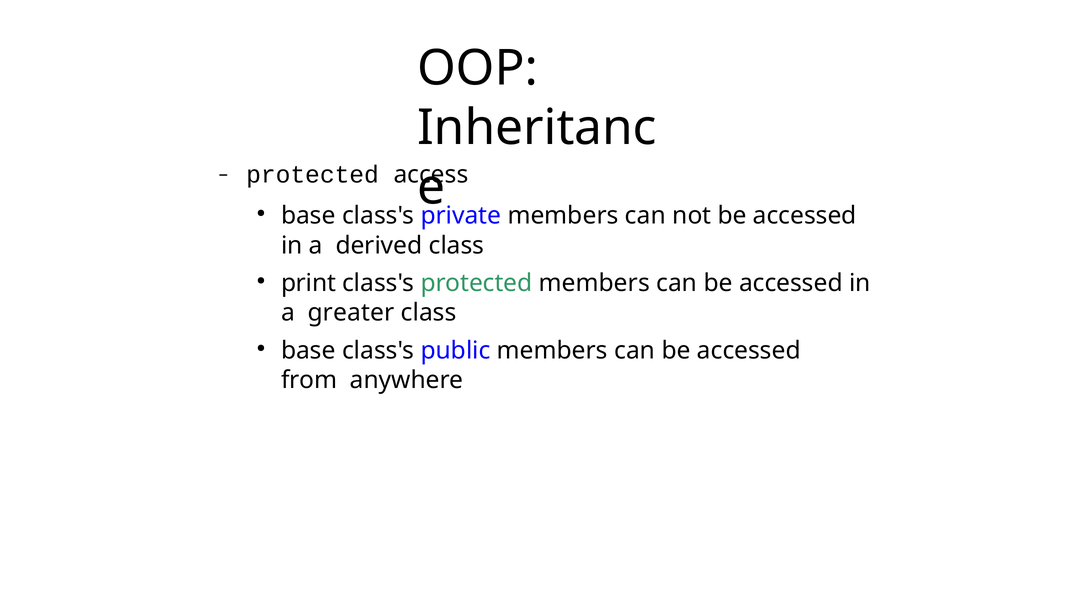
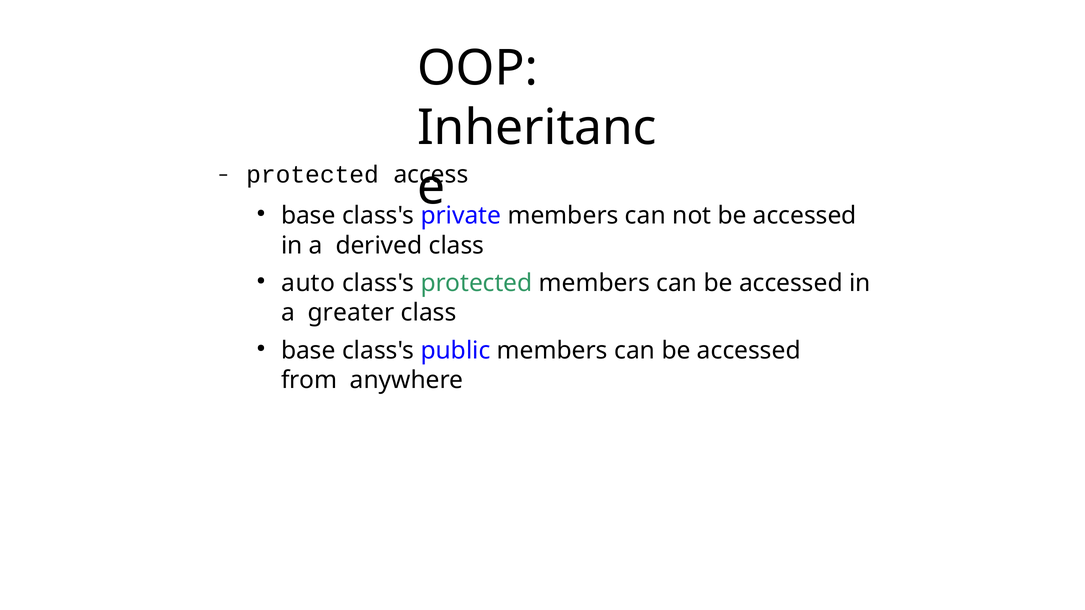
print: print -> auto (308, 283)
